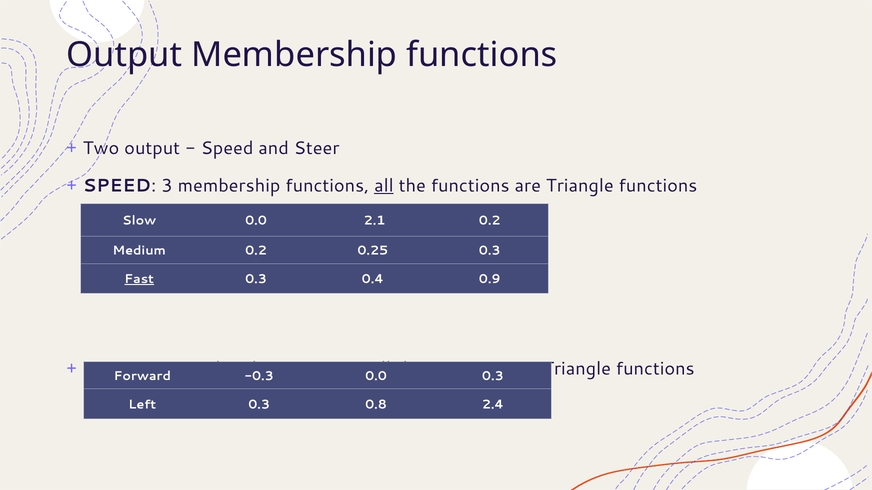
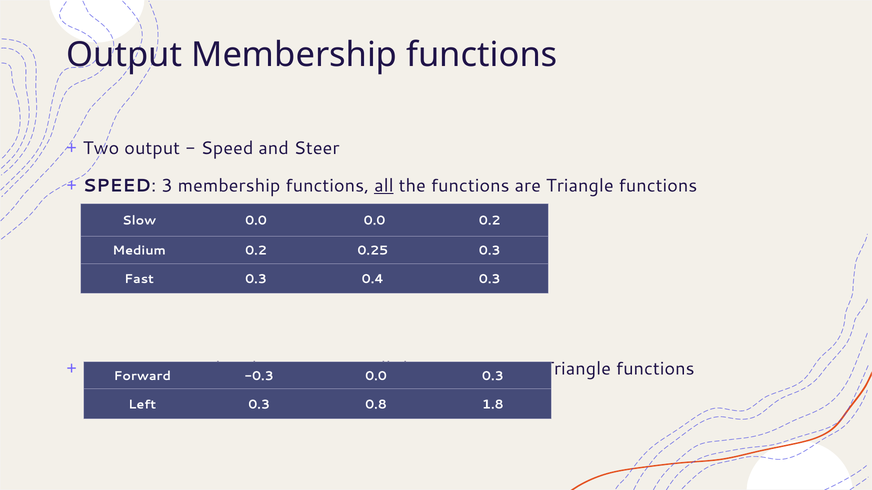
0.0 2.1: 2.1 -> 0.0 (375, 221)
Fast underline: present -> none (139, 279)
0.4 0.9: 0.9 -> 0.3 (490, 279)
2.4: 2.4 -> 1.8 (493, 405)
